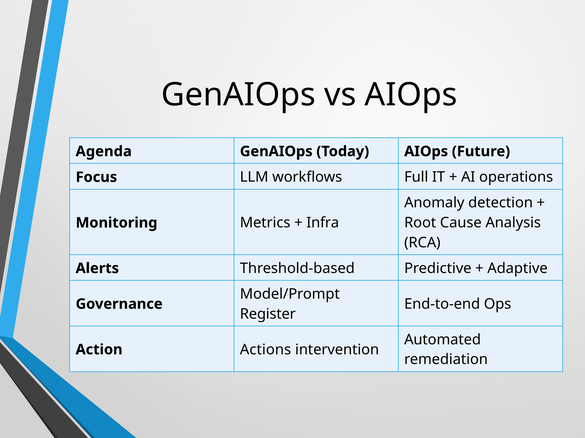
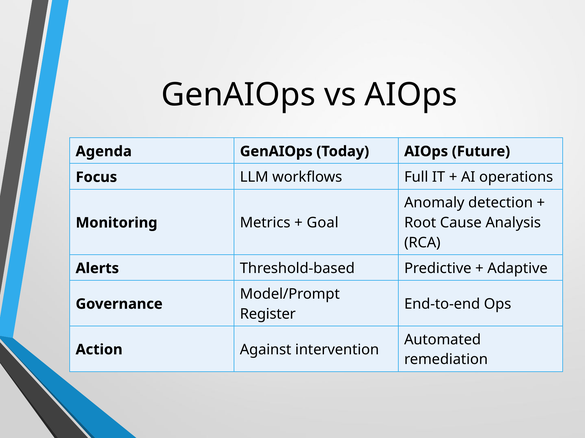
Infra: Infra -> Goal (323, 223)
Actions: Actions -> Against (266, 350)
